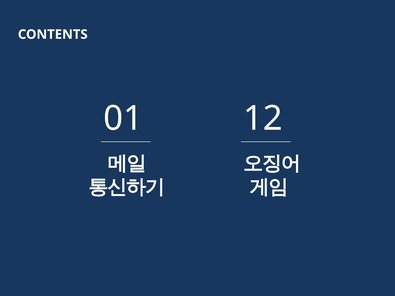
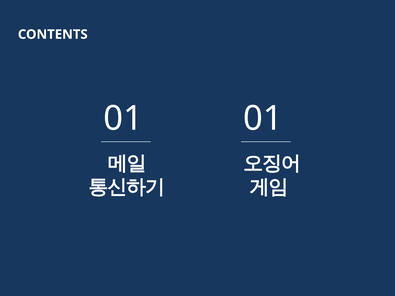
01 12: 12 -> 01 (263, 118)
